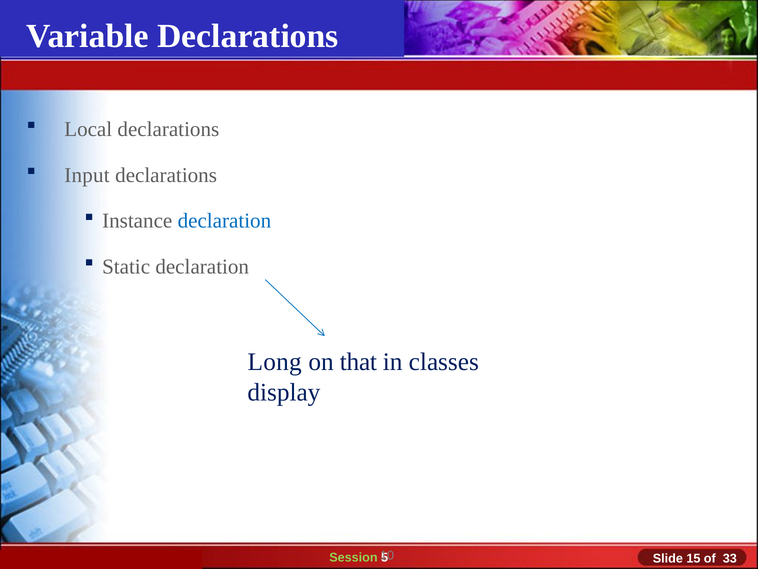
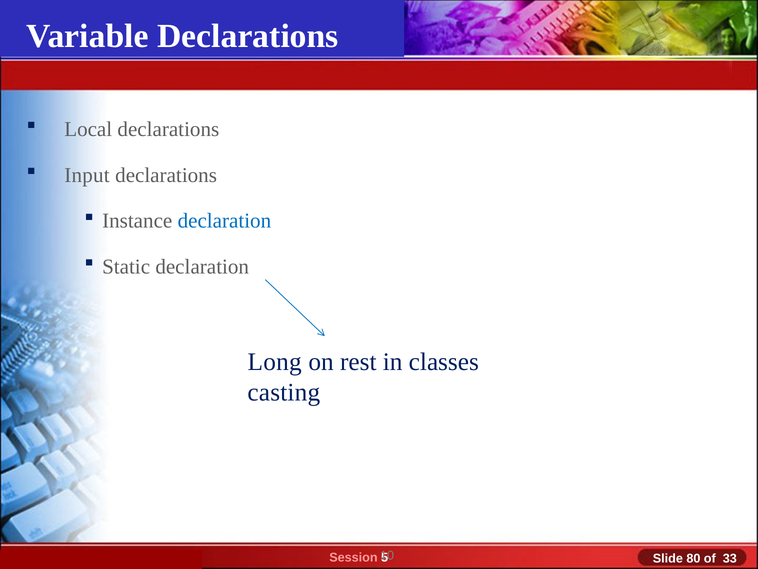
that: that -> rest (358, 362)
display: display -> casting (284, 392)
Session colour: light green -> pink (353, 557)
15: 15 -> 80 (693, 558)
